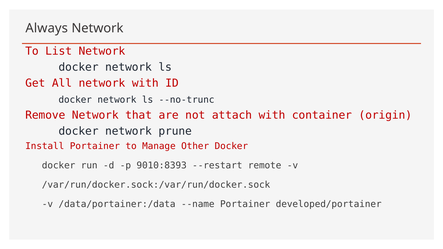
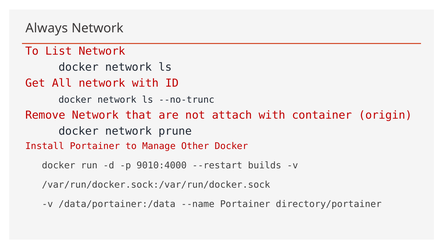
9010:8393: 9010:8393 -> 9010:4000 (162, 166)
remote: remote -> builds (265, 166)
developed/portainer: developed/portainer -> directory/portainer (329, 204)
